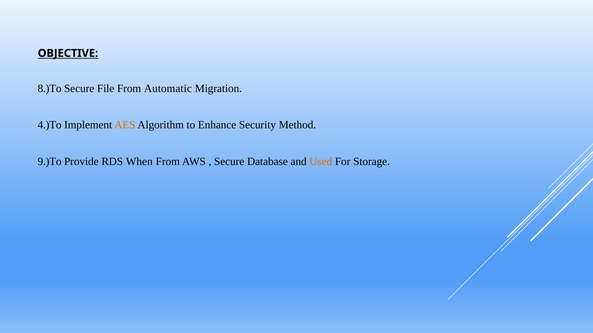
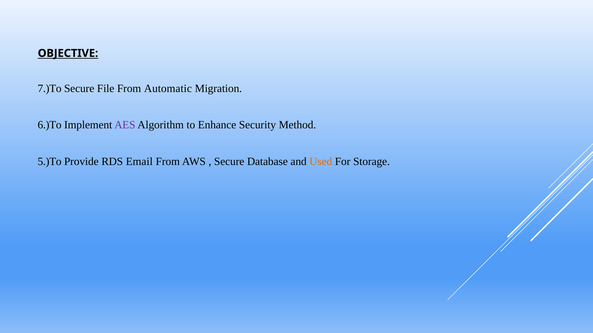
8.)To: 8.)To -> 7.)To (50, 89)
4.)To: 4.)To -> 6.)To (50, 125)
AES colour: orange -> purple (125, 125)
9.)To: 9.)To -> 5.)To (50, 162)
When: When -> Email (139, 162)
